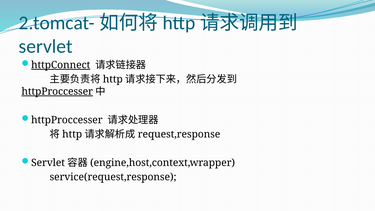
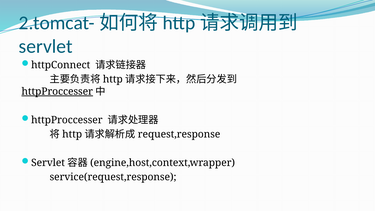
httpConnect underline: present -> none (61, 65)
